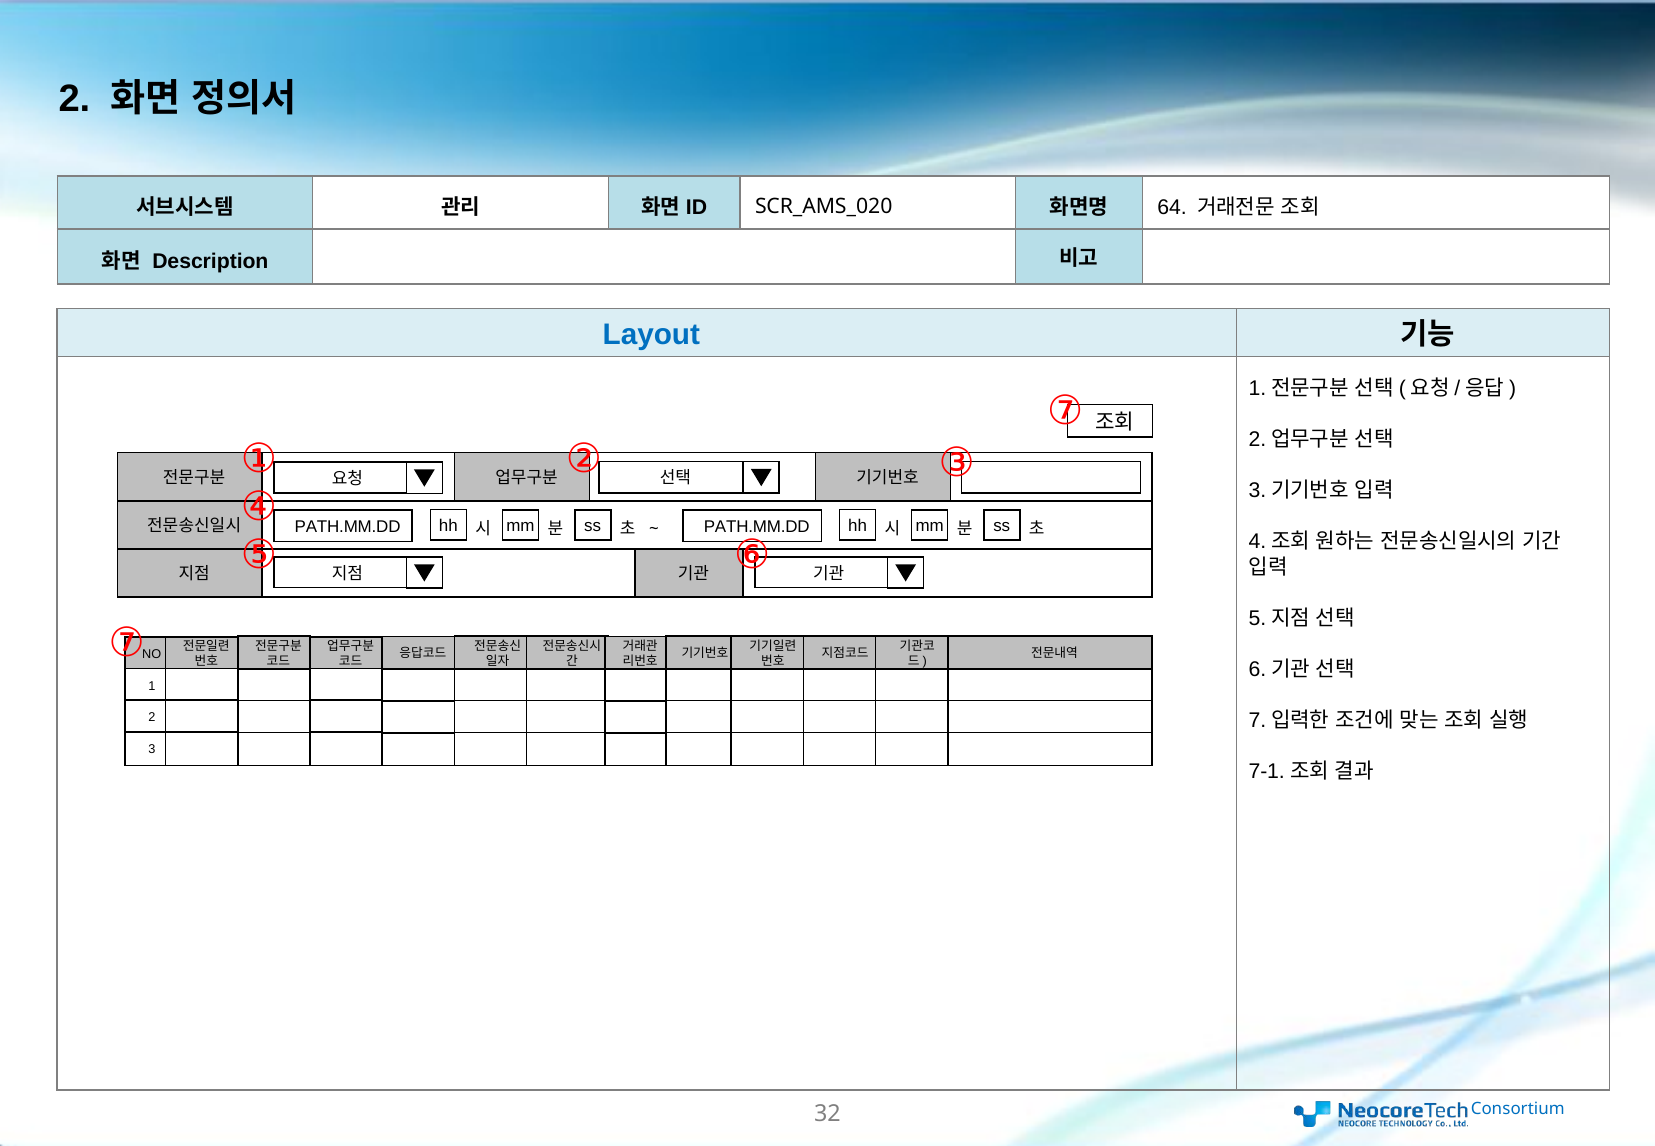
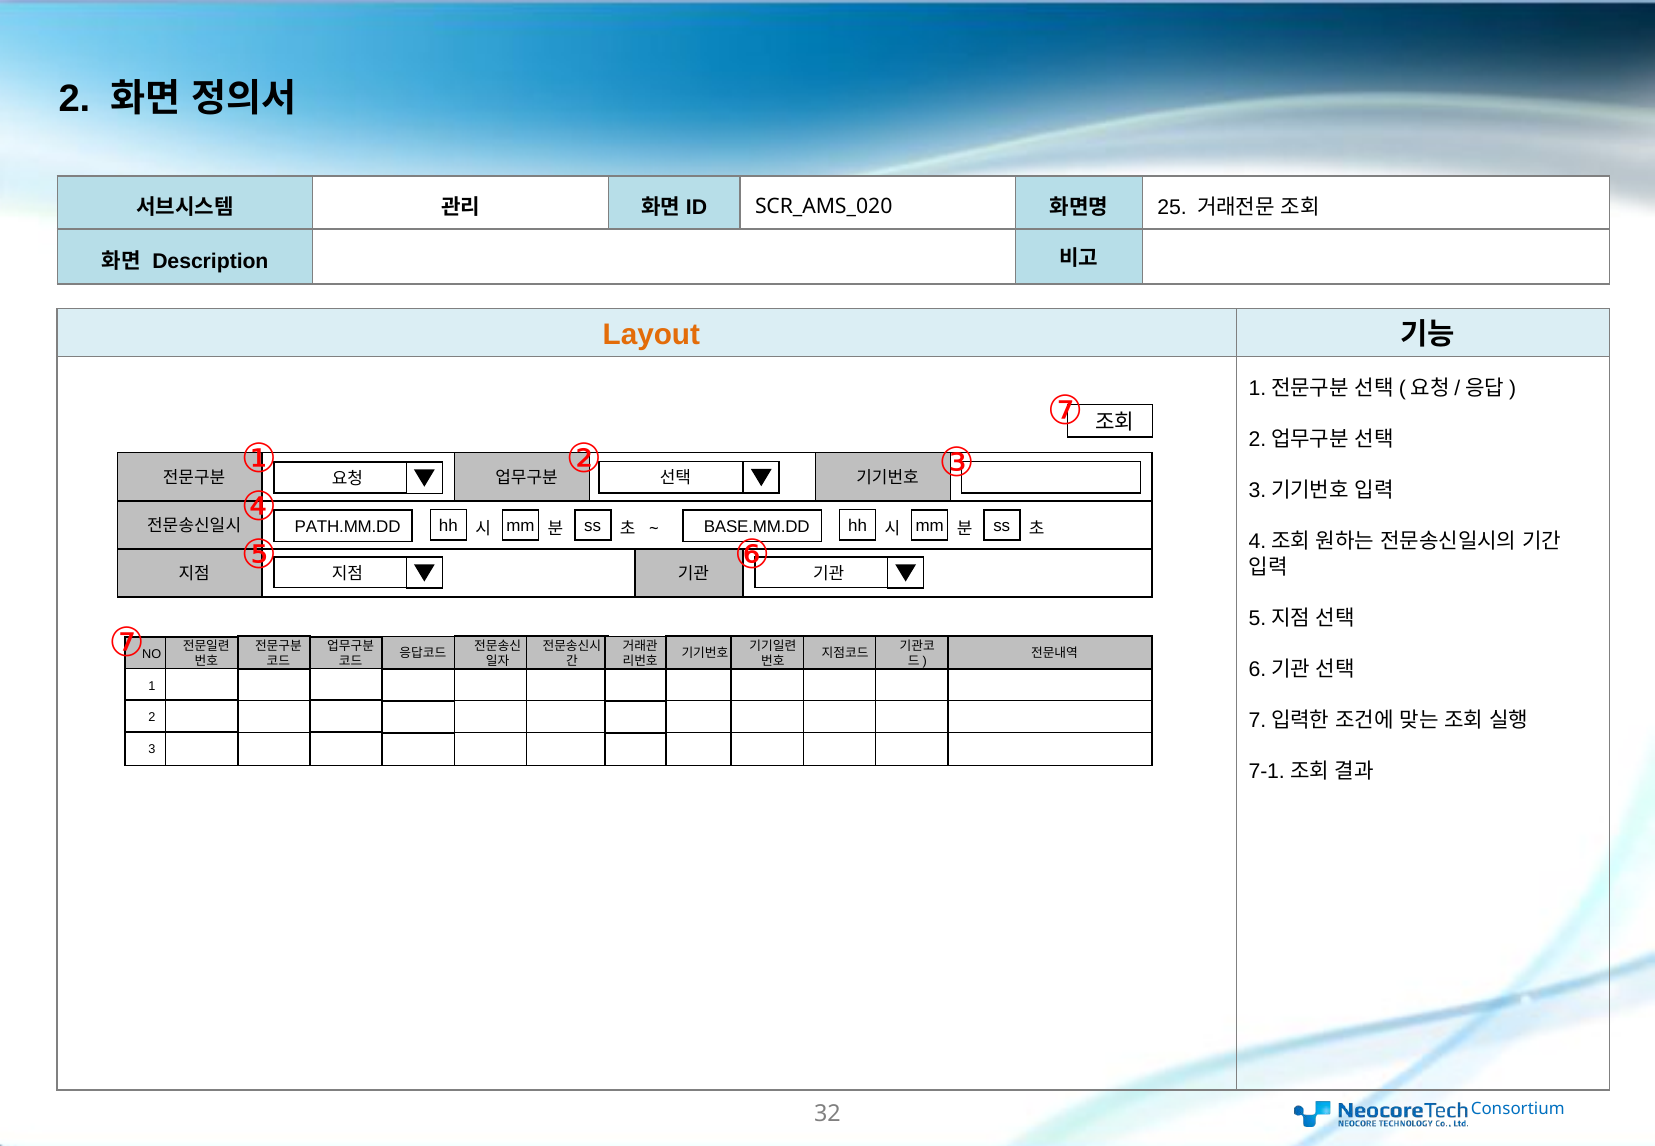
64: 64 -> 25 (1172, 208)
Layout colour: blue -> orange (651, 334)
PATH.MM.DD: PATH.MM.DD -> BASE.MM.DD (757, 527)
